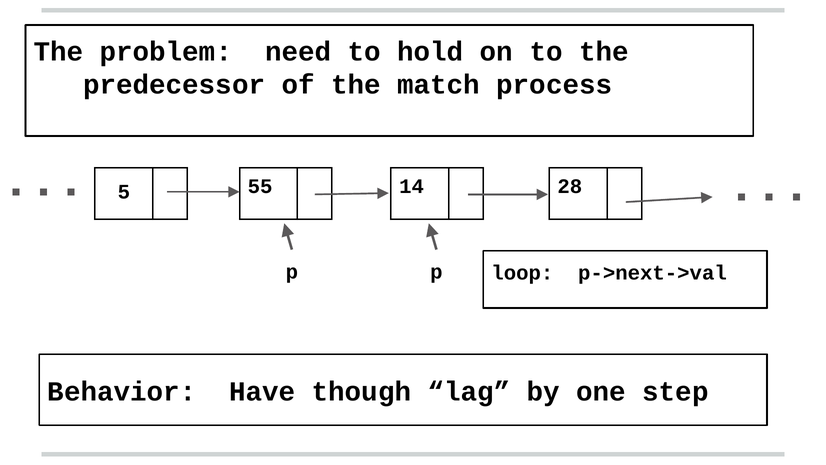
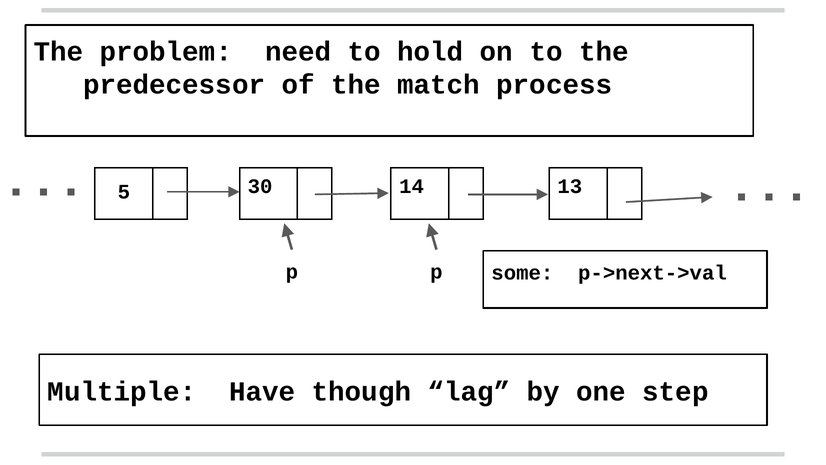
55: 55 -> 30 (260, 186)
28: 28 -> 13 (570, 186)
loop: loop -> some (522, 273)
Behavior: Behavior -> Multiple (122, 391)
